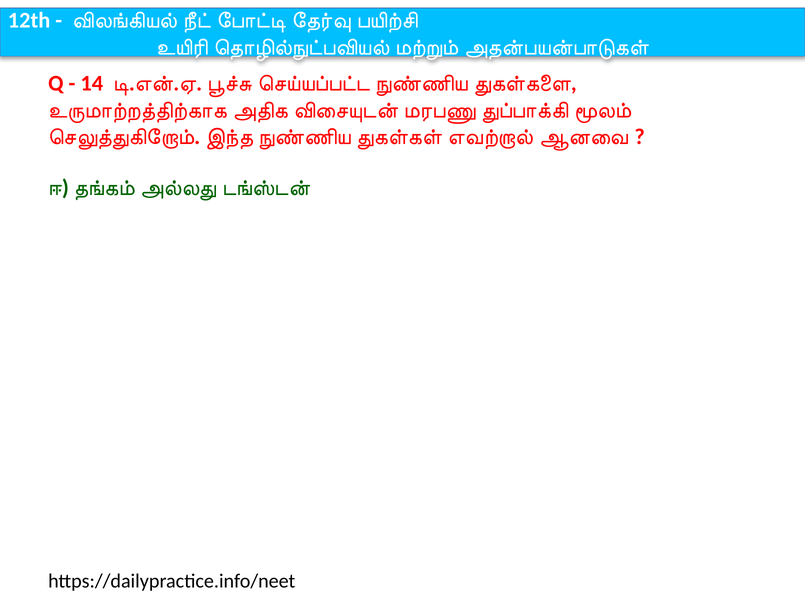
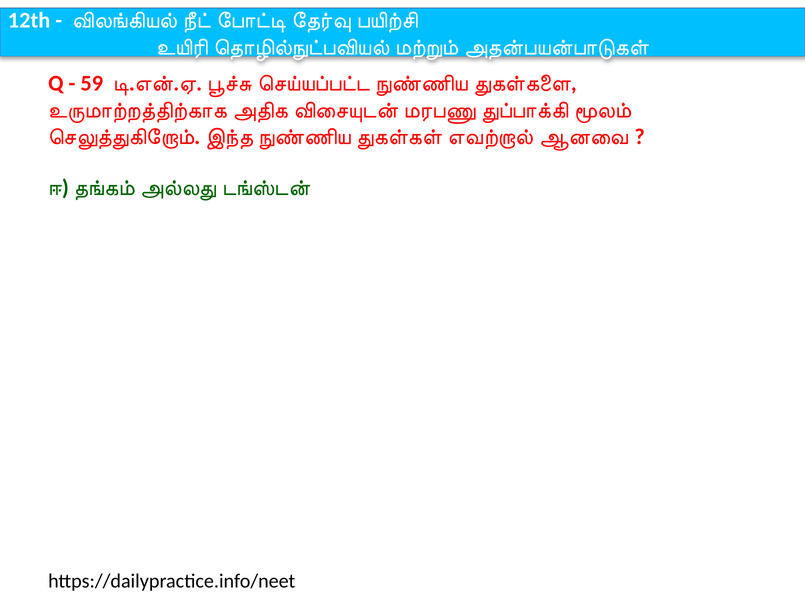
14: 14 -> 59 (92, 83)
